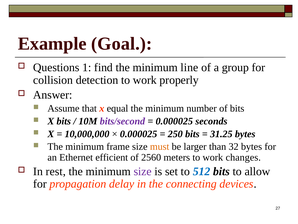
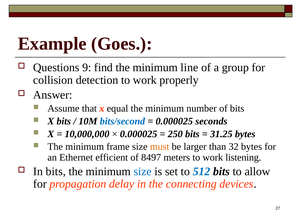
Goal: Goal -> Goes (122, 43)
1: 1 -> 9 (87, 67)
bits/second colour: purple -> blue (122, 121)
2560: 2560 -> 8497 (151, 157)
changes: changes -> listening (243, 157)
In rest: rest -> bits (56, 171)
size colour: purple -> blue (143, 171)
